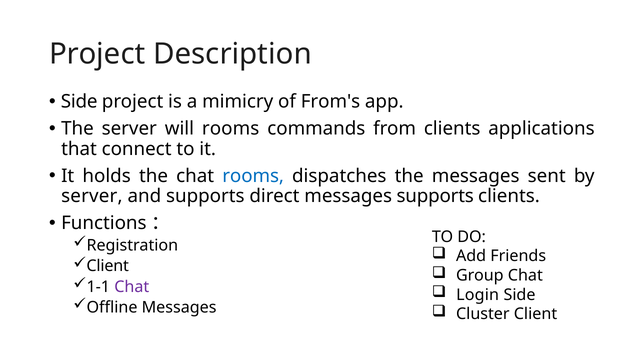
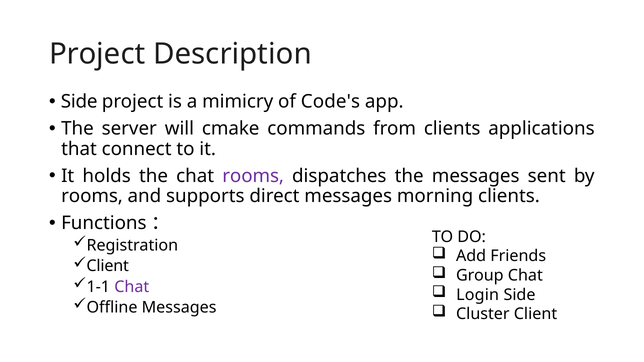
From's: From's -> Code's (330, 102)
will rooms: rooms -> cmake (231, 129)
rooms colour: blue -> purple (253, 176)
server: server -> rooms (92, 196)
messages supports: supports -> morning (435, 196)
